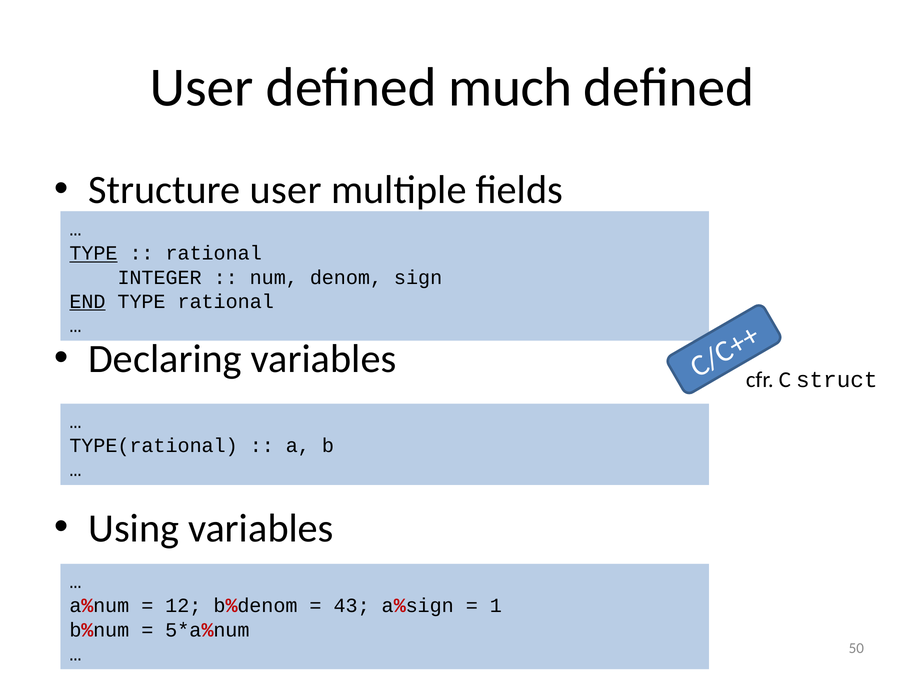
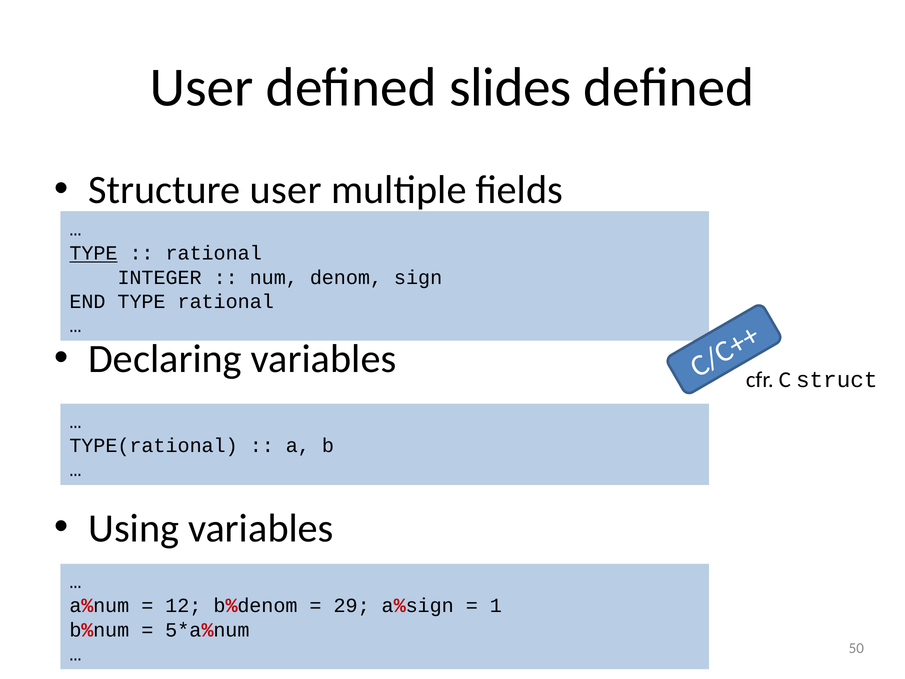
much: much -> slides (510, 88)
END underline: present -> none (87, 301)
43: 43 -> 29 (352, 606)
